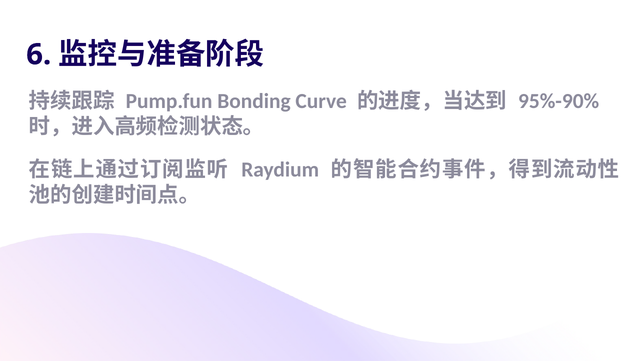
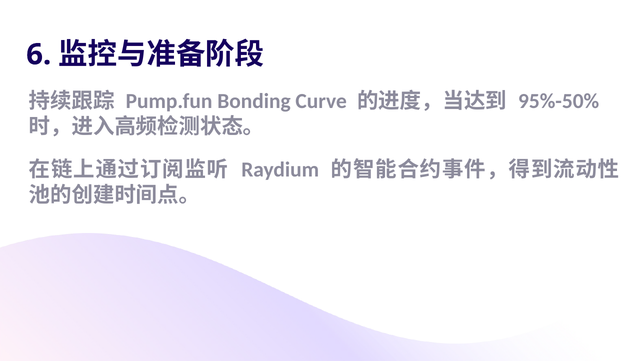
95%-90%: 95%-90% -> 95%-50% (559, 101)
